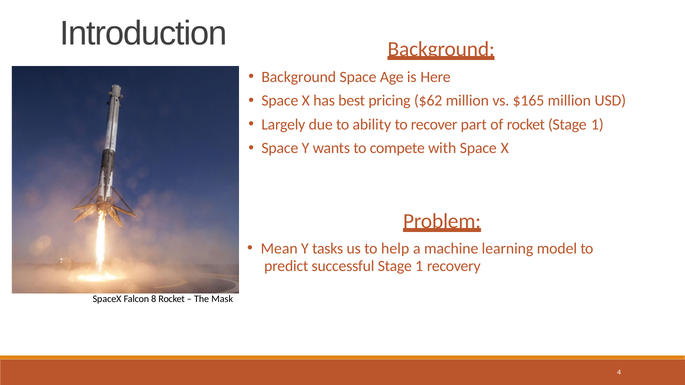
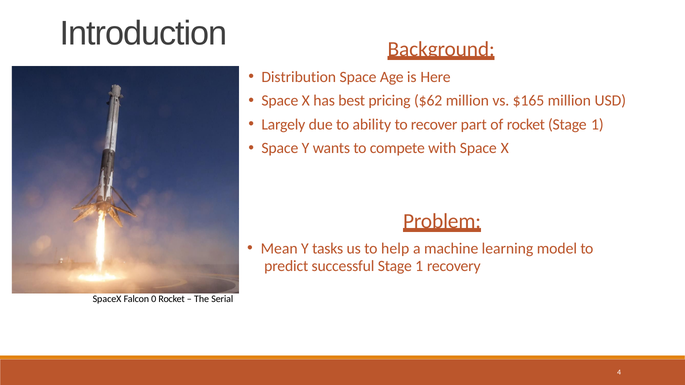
Background: Background -> Distribution (299, 77)
8: 8 -> 0 (154, 299)
Mask: Mask -> Serial (222, 299)
